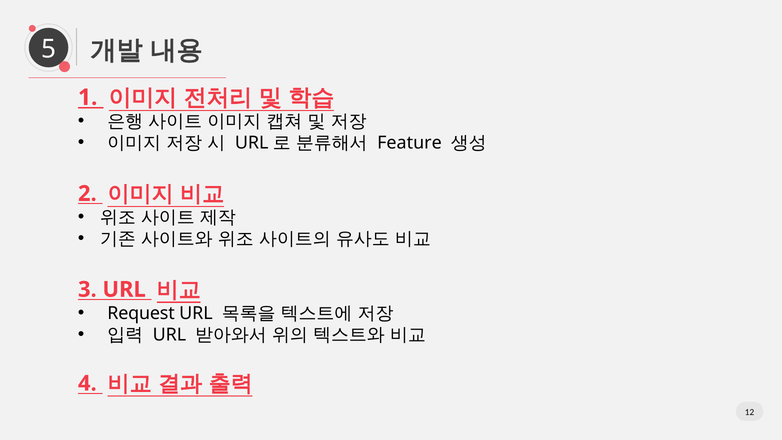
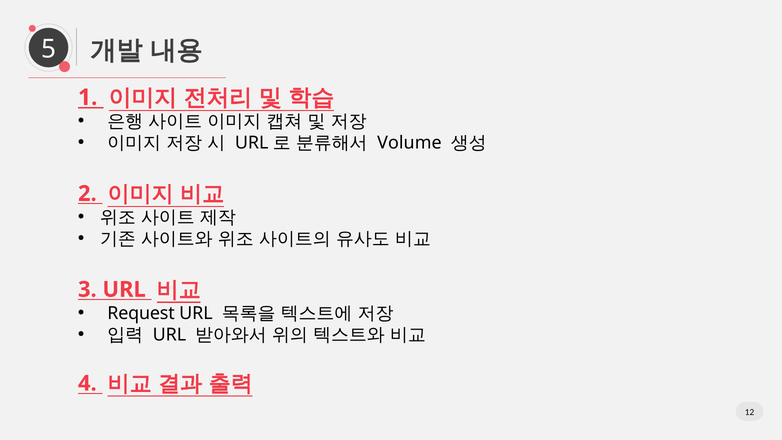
Feature: Feature -> Volume (409, 143)
